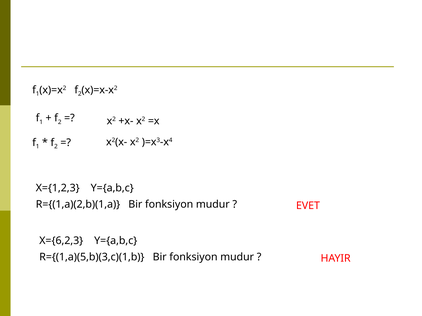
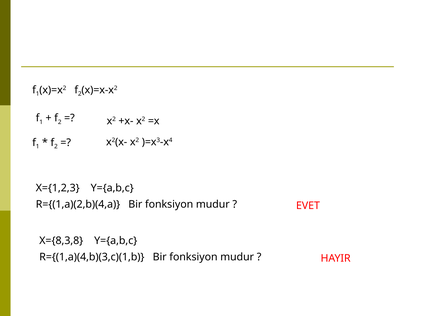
R={(1,a)(2,b)(1,a: R={(1,a)(2,b)(1,a -> R={(1,a)(2,b)(4,a (78, 205)
X={6,2,3: X={6,2,3 -> X={8,3,8 (61, 241)
R={(1,a)(5,b)(3,c)(1,b: R={(1,a)(5,b)(3,c)(1,b -> R={(1,a)(4,b)(3,c)(1,b (92, 257)
